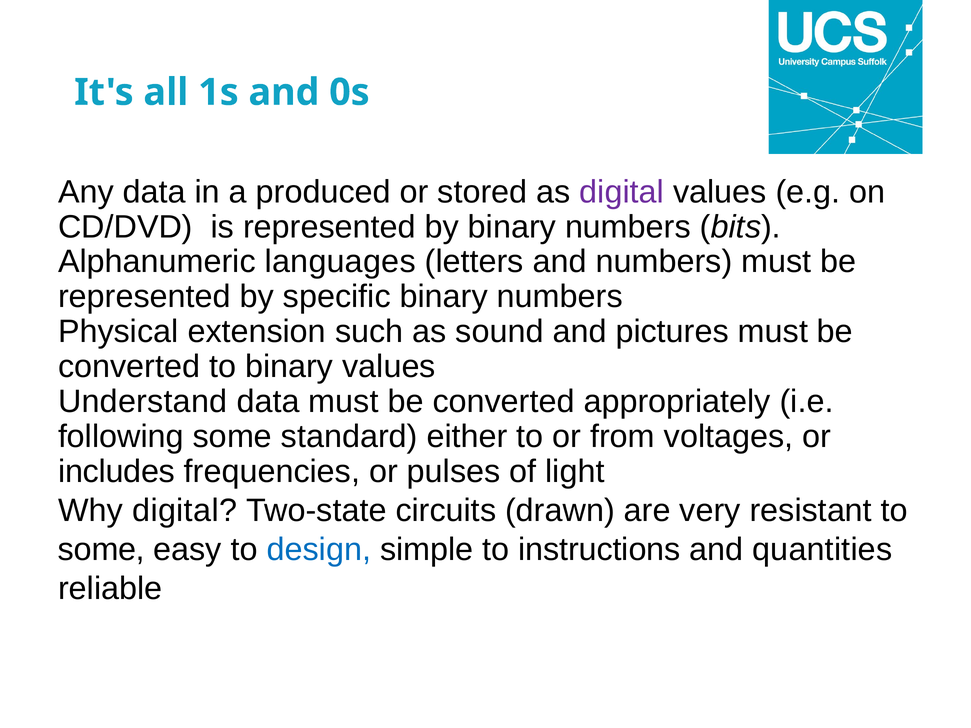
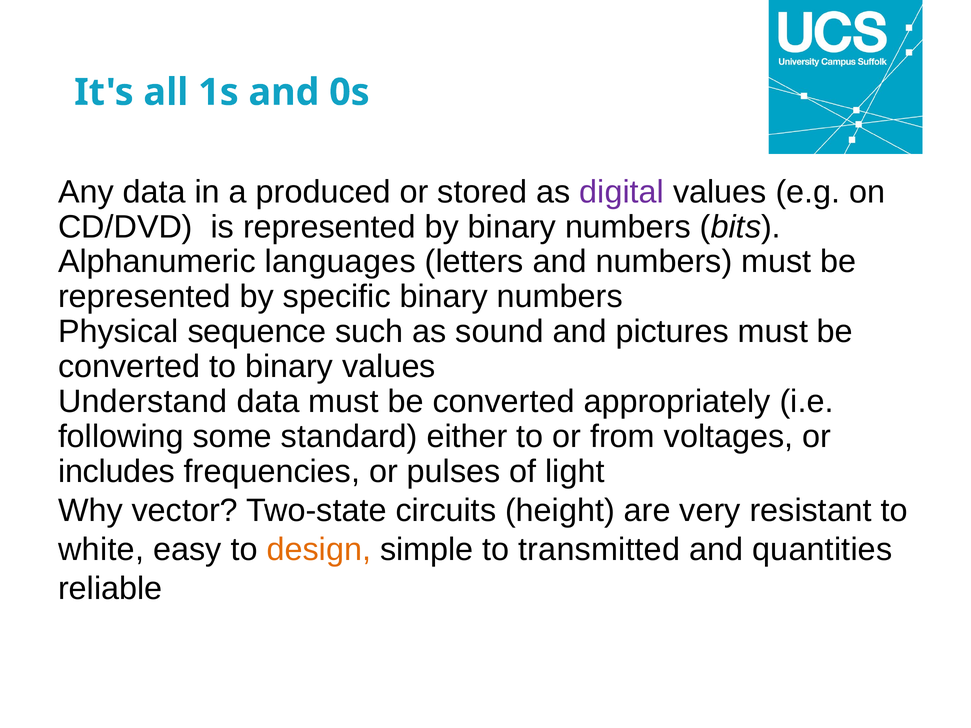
extension: extension -> sequence (257, 332)
Why digital: digital -> vector (185, 511)
drawn: drawn -> height (560, 511)
some: some -> white (101, 550)
design colour: blue -> orange (319, 550)
instructions: instructions -> transmitted (599, 550)
